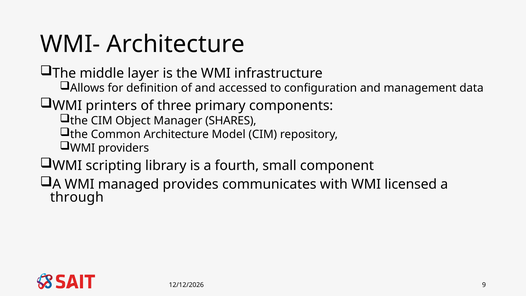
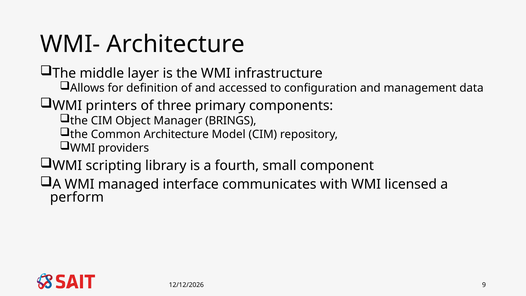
SHARES: SHARES -> BRINGS (231, 120)
provides: provides -> interface (191, 184)
through: through -> perform (77, 197)
